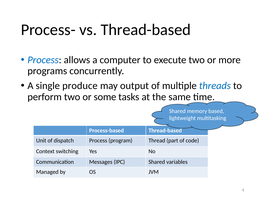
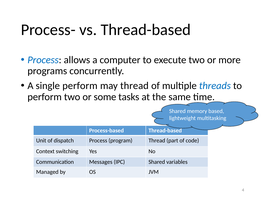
single produce: produce -> perform (80, 86)
may output: output -> thread (134, 86)
